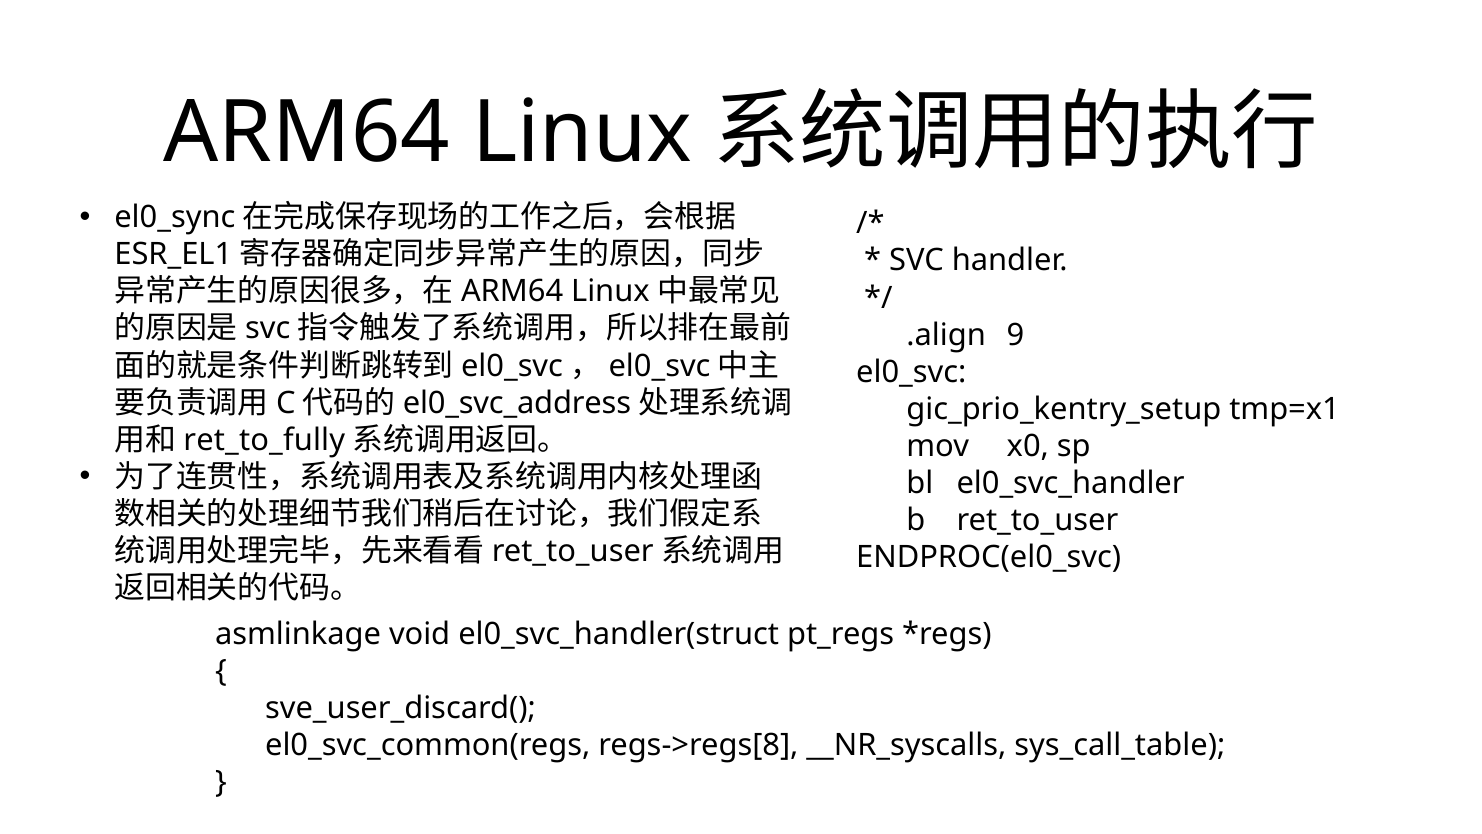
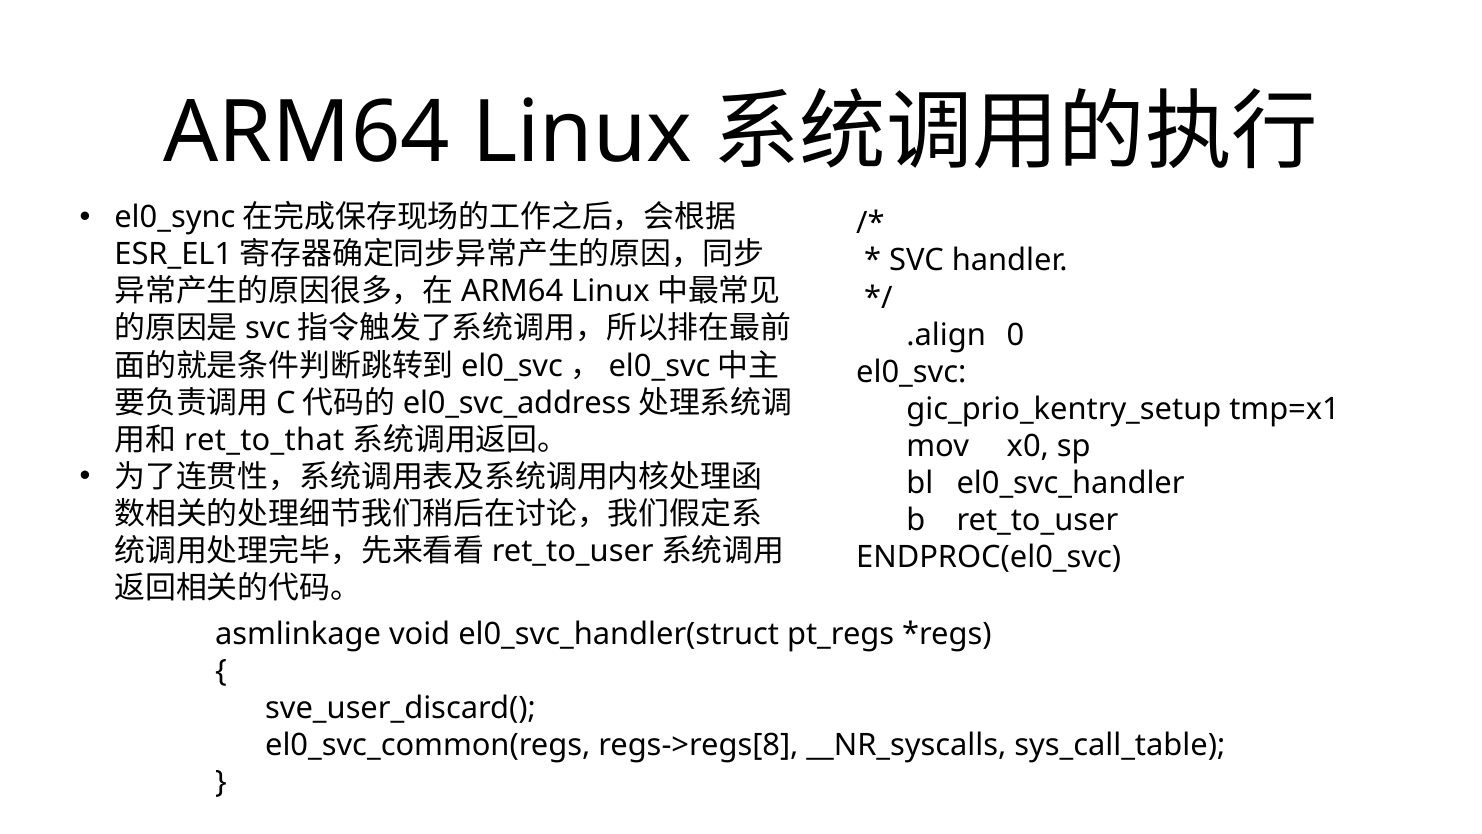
9: 9 -> 0 (1016, 335)
ret_to_fully: ret_to_fully -> ret_to_that (264, 440)
